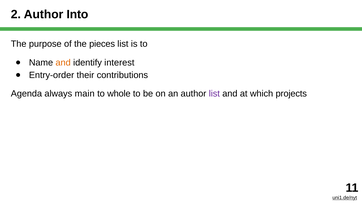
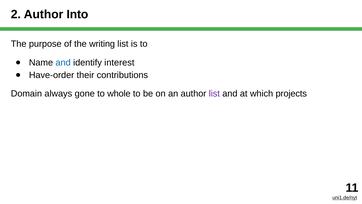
pieces: pieces -> writing (102, 44)
and colour: orange -> blue (63, 62)
Entry-order: Entry-order -> Have-order (52, 75)
Agenda: Agenda -> Domain (26, 93)
main: main -> gone (85, 93)
